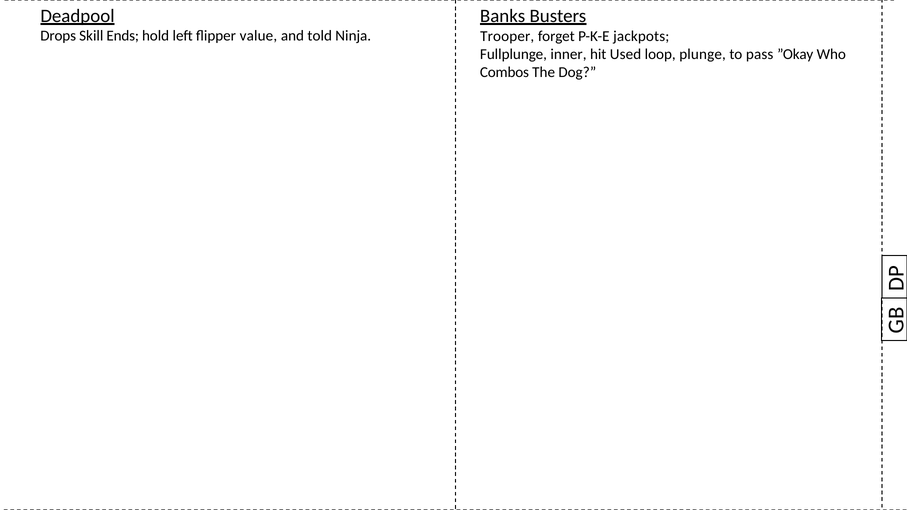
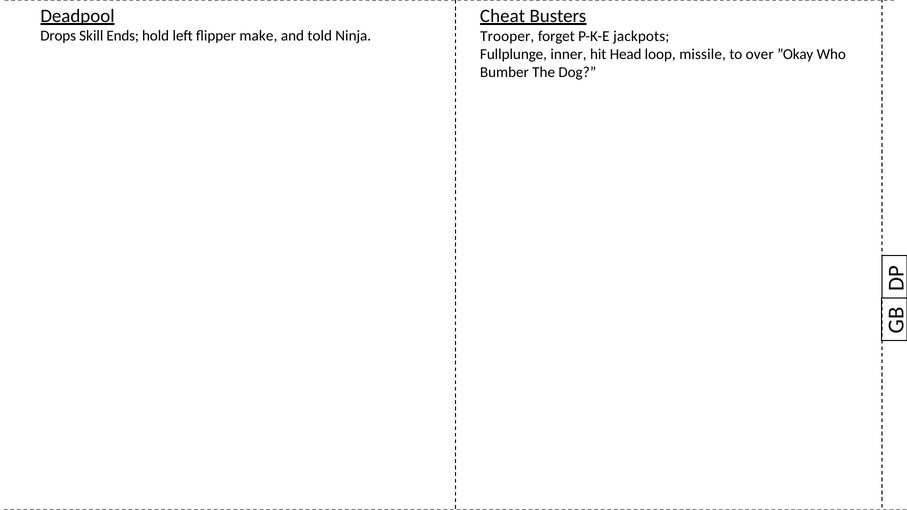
Banks: Banks -> Cheat (503, 16)
value: value -> make (258, 36)
Used: Used -> Head (626, 54)
plunge: plunge -> missile (703, 54)
pass: pass -> over (760, 54)
Combos: Combos -> Bumber (504, 72)
